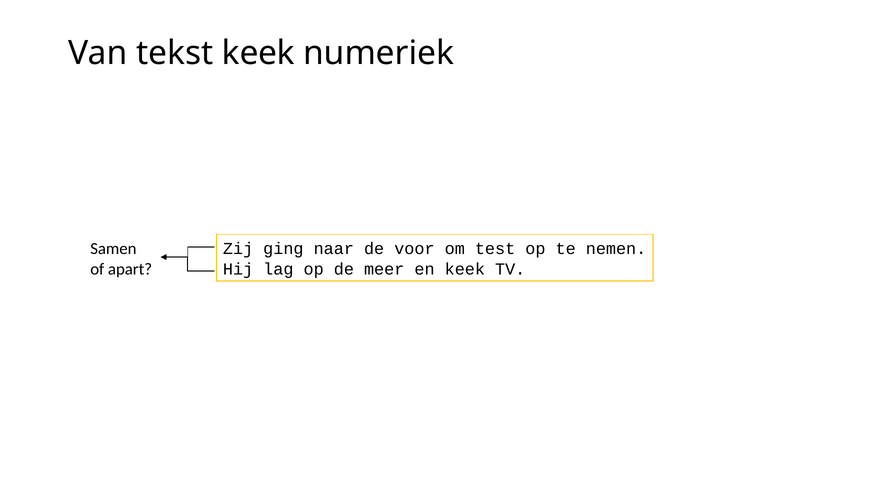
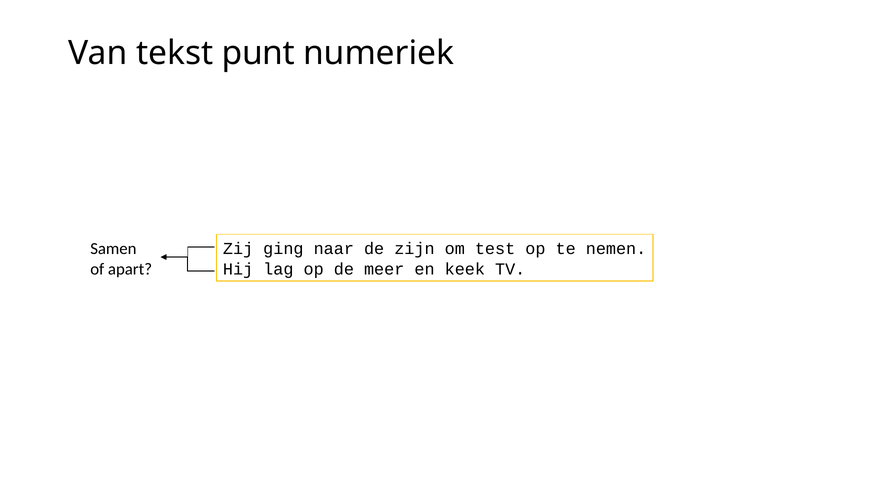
tekst keek: keek -> punt (258, 53)
voor: voor -> zijn (414, 249)
